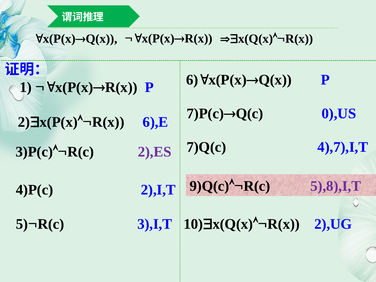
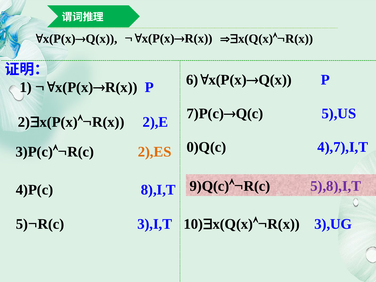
0),US: 0),US -> 5),US (339, 114)
6),E: 6),E -> 2),E (155, 122)
7)Q(c: 7)Q(c -> 0)Q(c (206, 147)
2),ES colour: purple -> orange (155, 152)
2),I,T: 2),I,T -> 8),I,T (158, 190)
2),UG: 2),UG -> 3),UG (333, 224)
